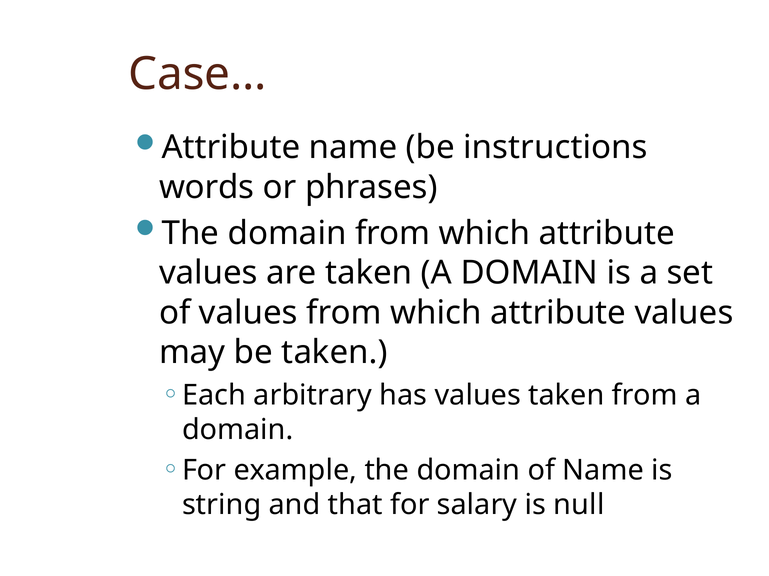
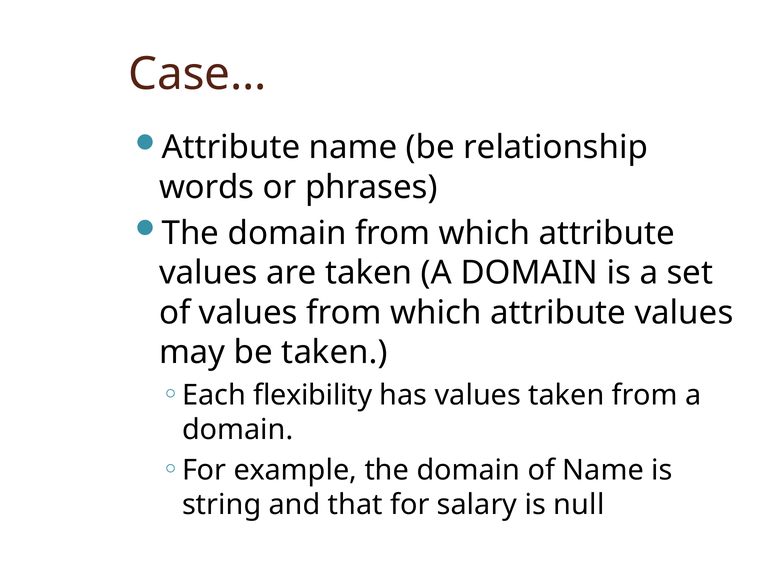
instructions: instructions -> relationship (556, 148)
arbitrary: arbitrary -> flexibility (313, 396)
